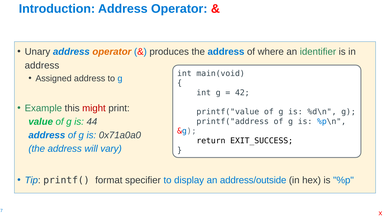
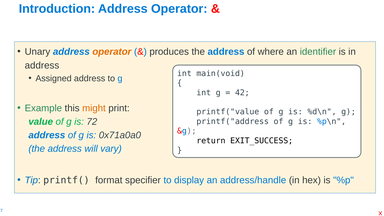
might colour: red -> orange (94, 108)
44: 44 -> 72 (92, 122)
address/outside: address/outside -> address/handle (253, 180)
